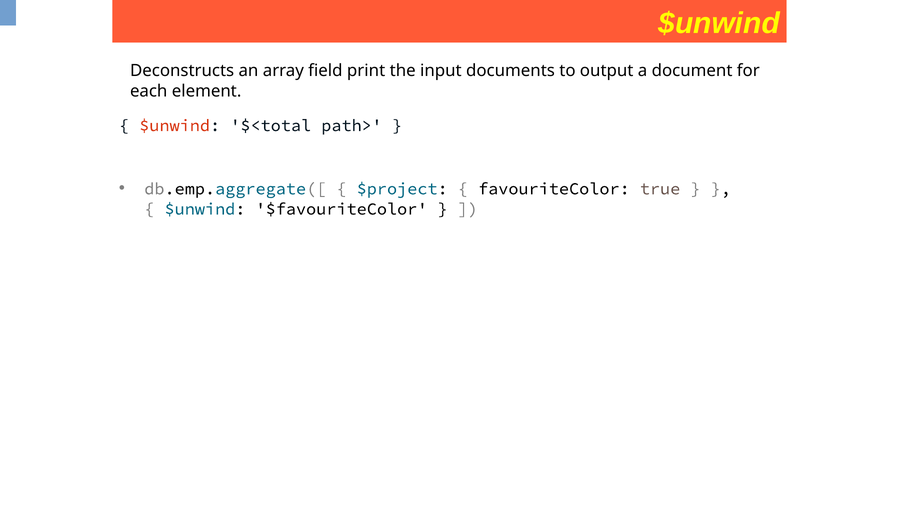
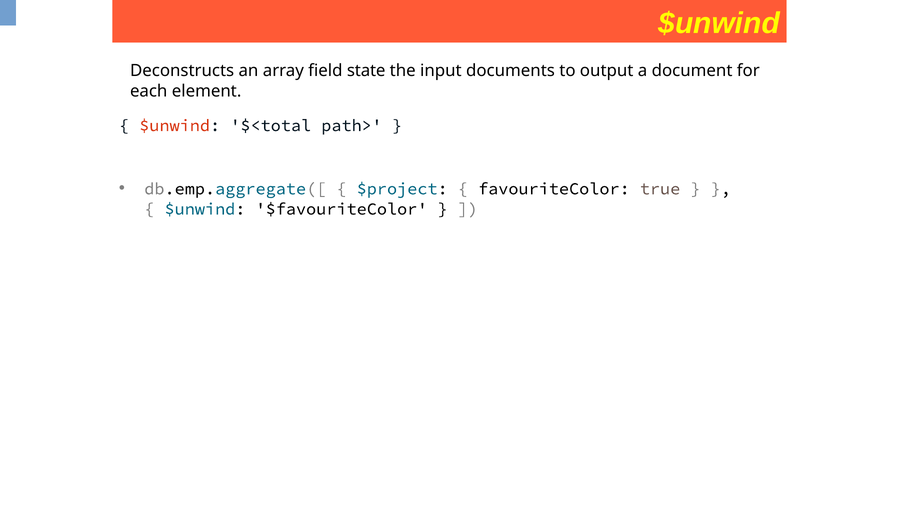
print: print -> state (366, 71)
